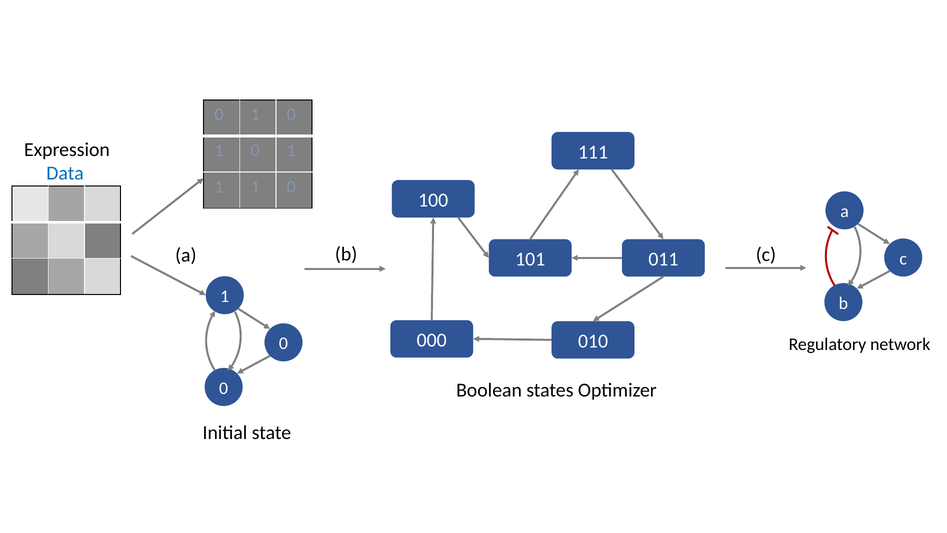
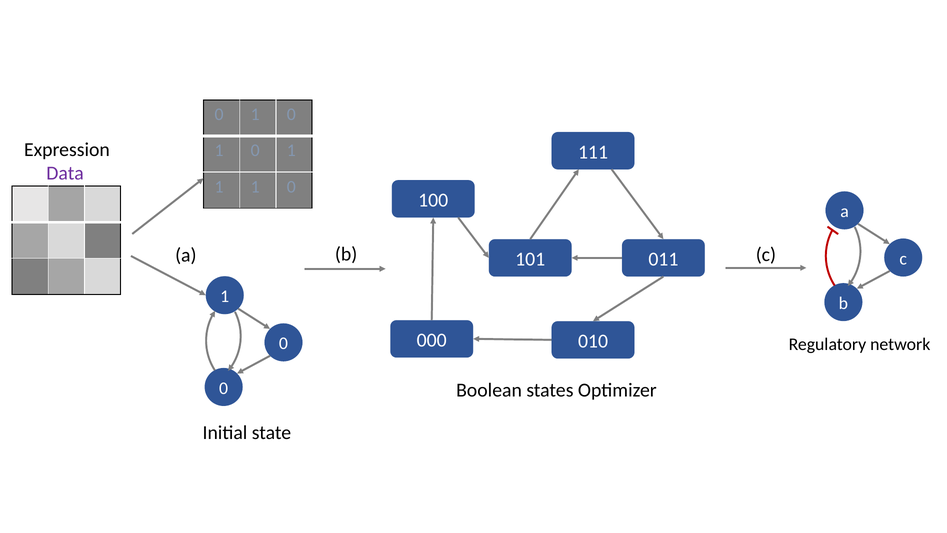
Data colour: blue -> purple (65, 173)
